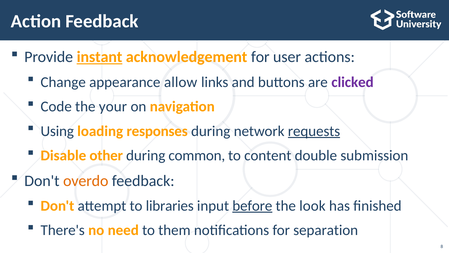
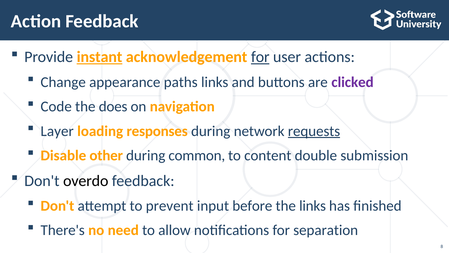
for underline: none -> present (260, 57)
allow: allow -> paths (181, 82)
your: your -> does (113, 106)
Using: Using -> Layer (57, 131)
overdo colour: orange -> black (86, 181)
libraries: libraries -> prevent (170, 205)
before underline: present -> none (252, 205)
the look: look -> links (313, 205)
them: them -> allow (174, 230)
